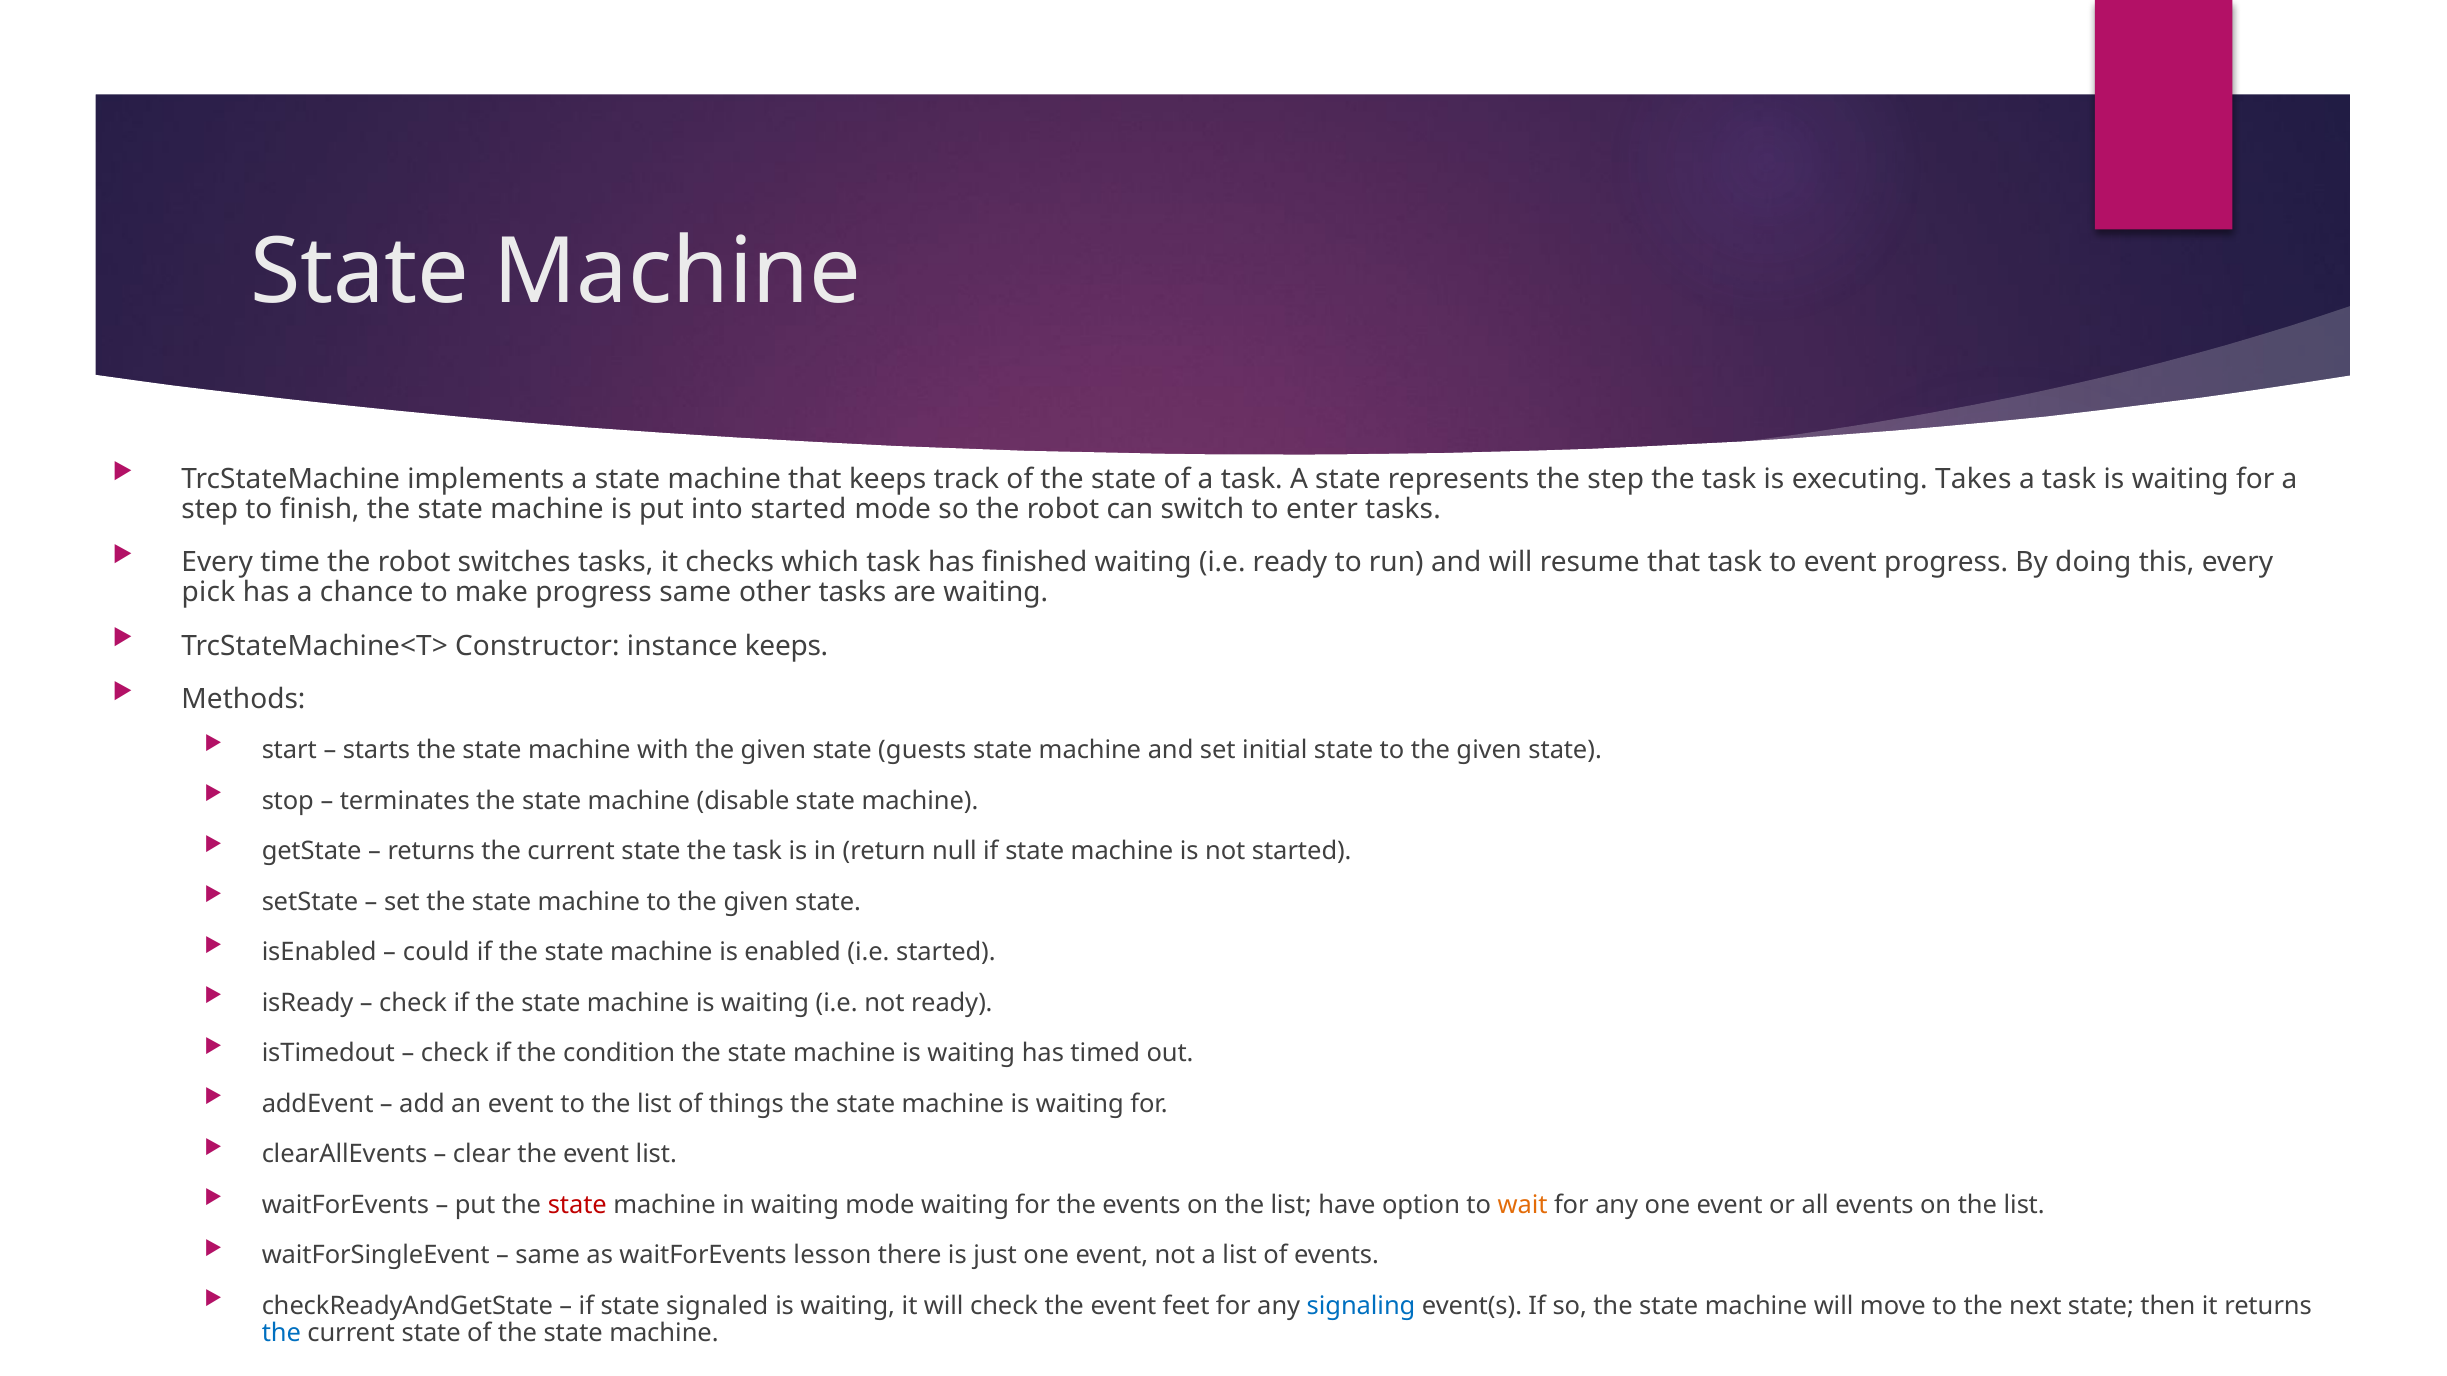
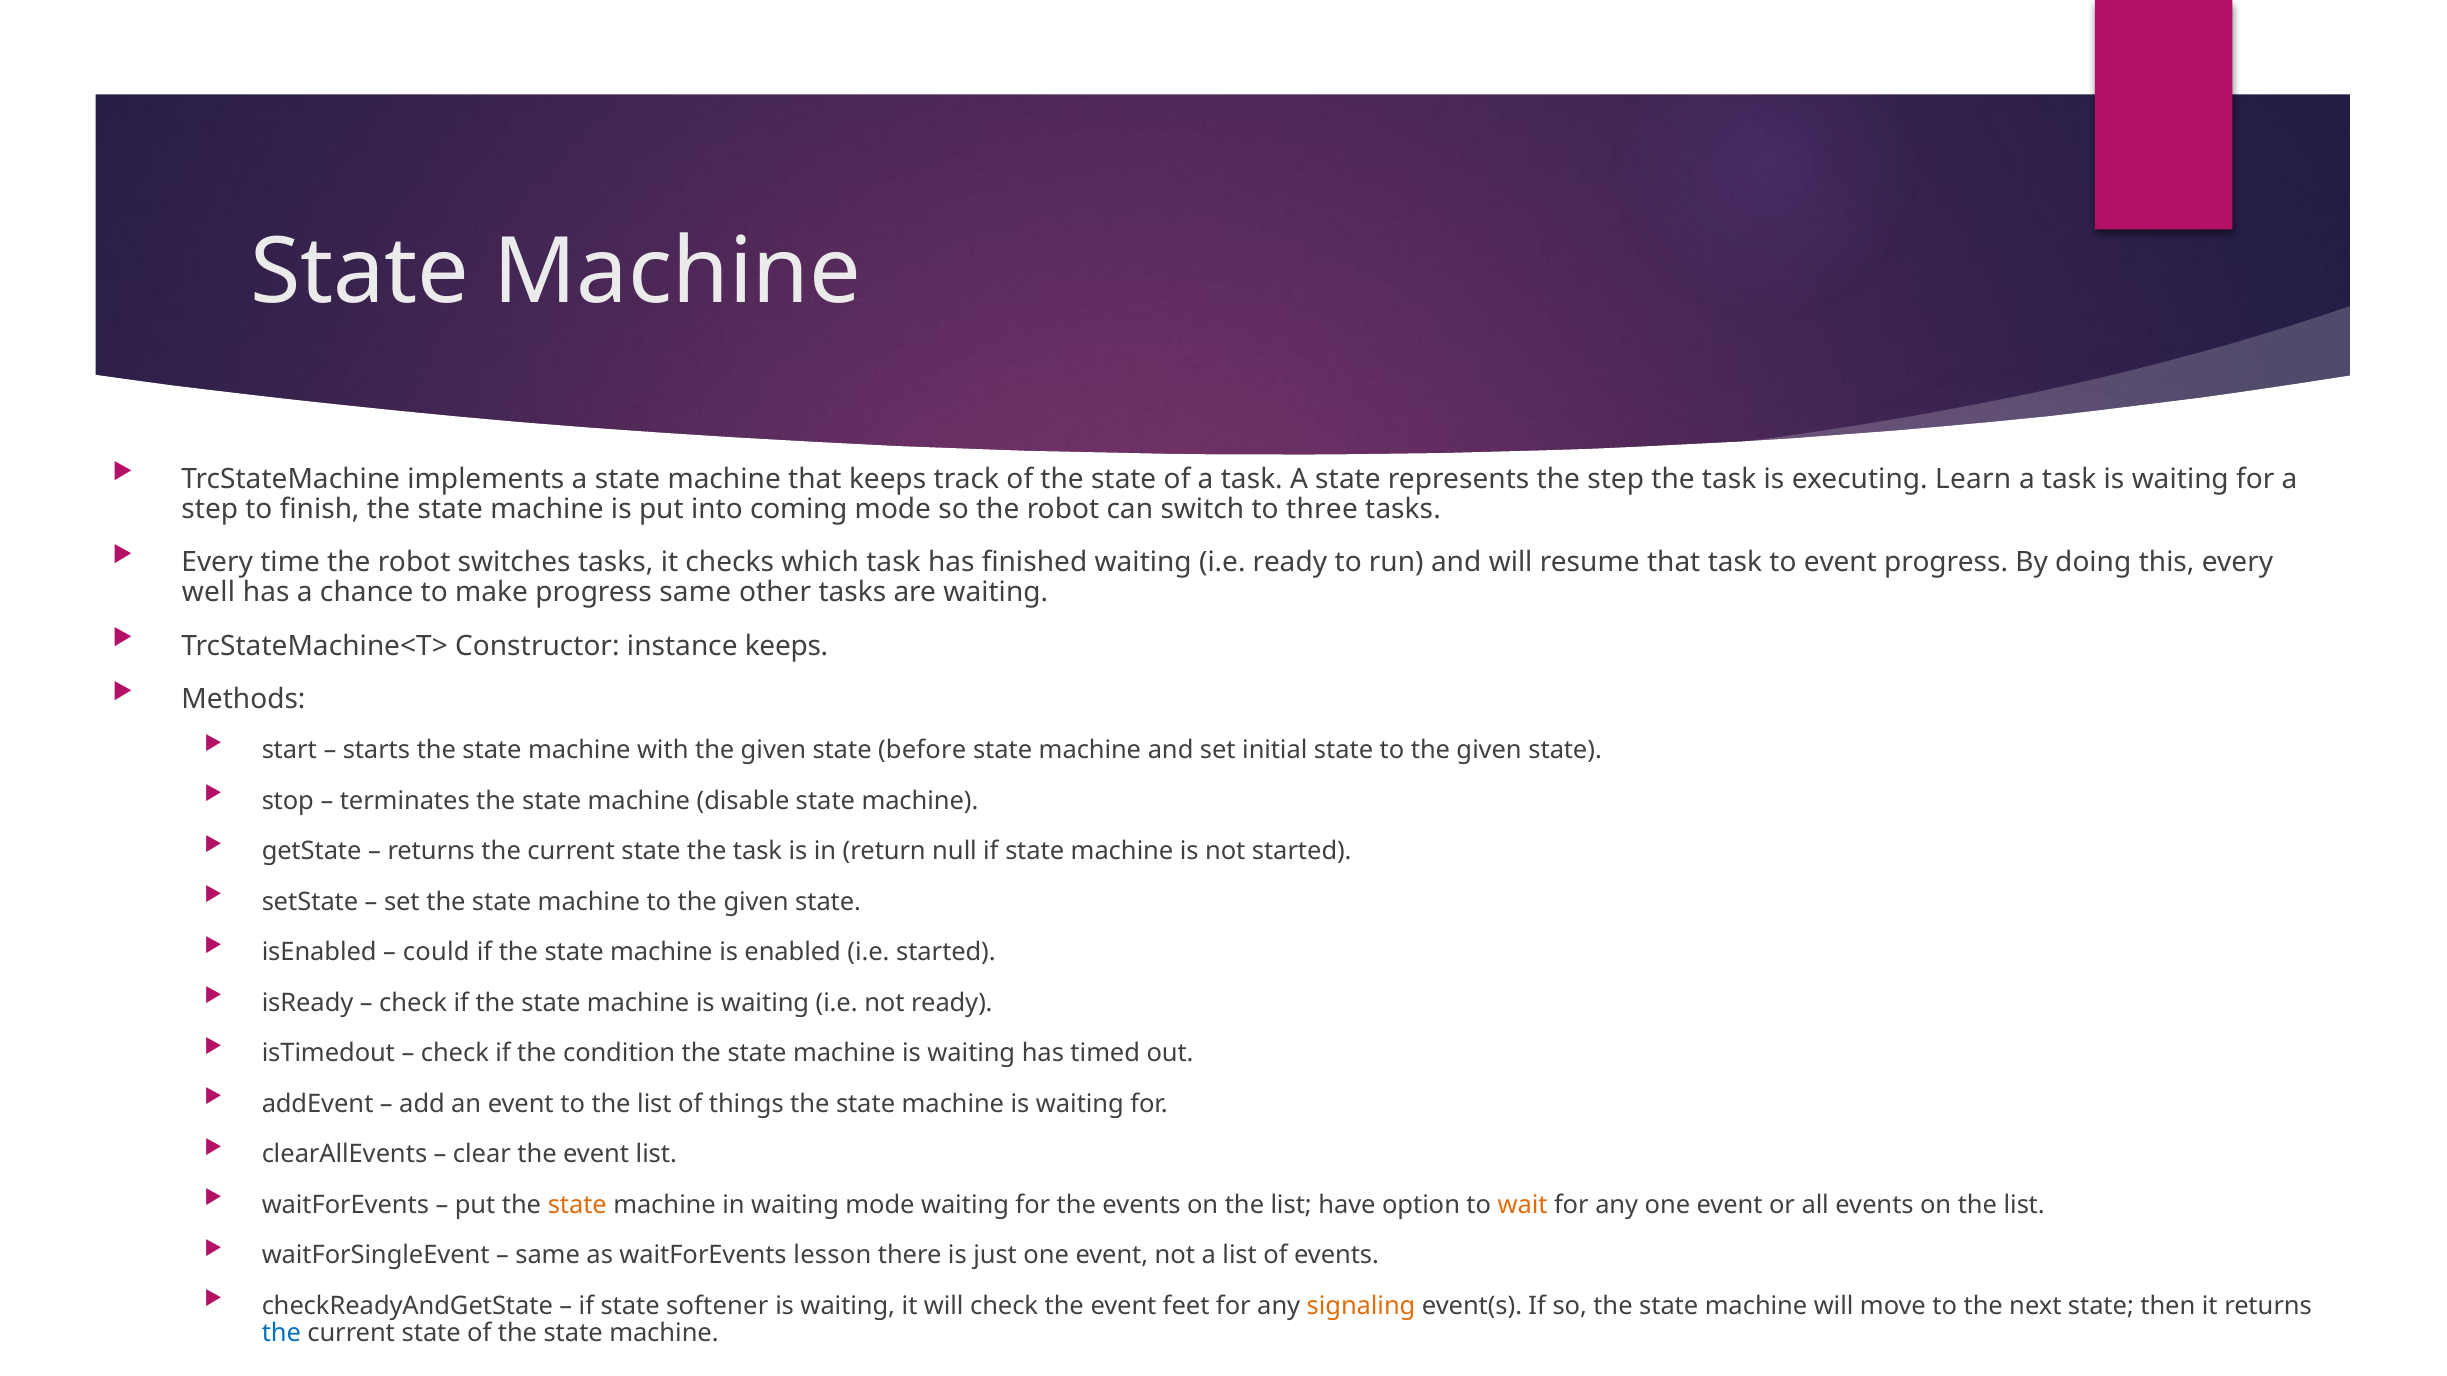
Takes: Takes -> Learn (1973, 479)
into started: started -> coming (799, 509)
enter: enter -> three (1322, 509)
pick: pick -> well (208, 593)
guests: guests -> before (922, 751)
state colour: red -> orange (577, 1205)
signaled: signaled -> softener (717, 1306)
signaling colour: blue -> orange (1361, 1306)
